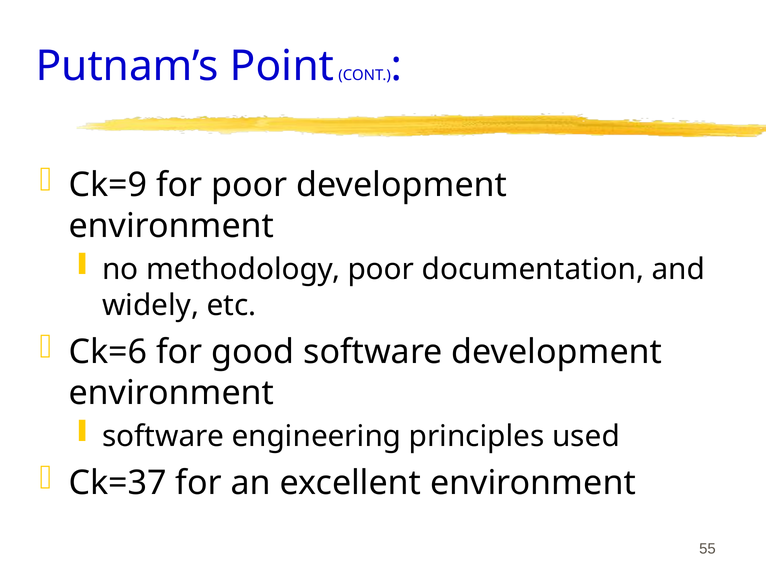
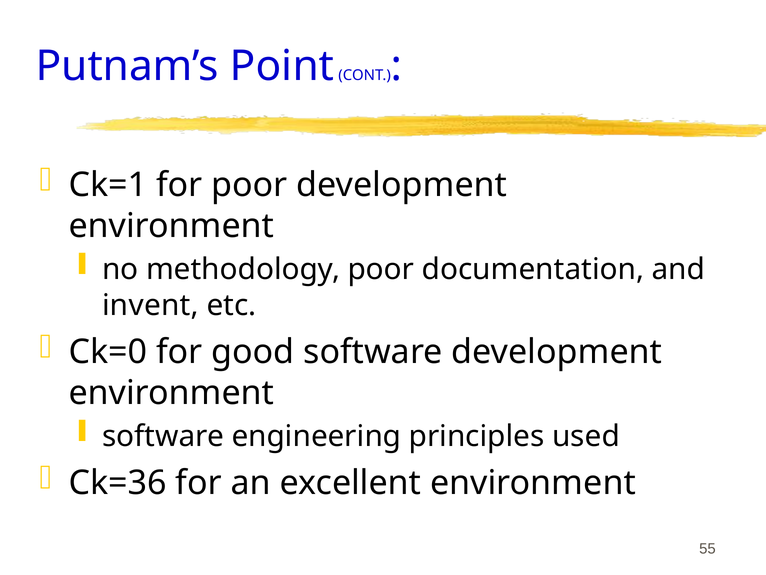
Ck=9: Ck=9 -> Ck=1 (108, 185)
widely: widely -> invent (150, 305)
Ck=6: Ck=6 -> Ck=0 (108, 352)
Ck=37: Ck=37 -> Ck=36 (118, 483)
